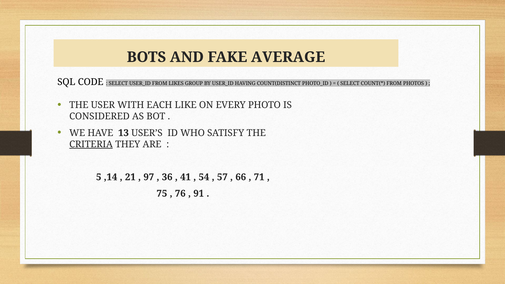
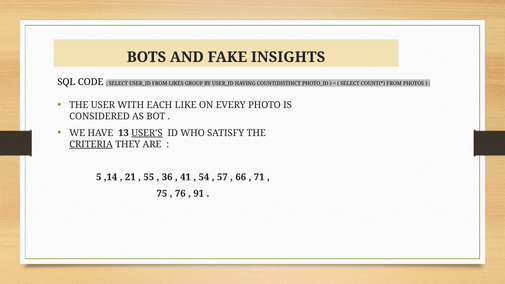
AVERAGE: AVERAGE -> INSIGHTS (288, 57)
USER’S underline: none -> present (147, 133)
97: 97 -> 55 (149, 177)
